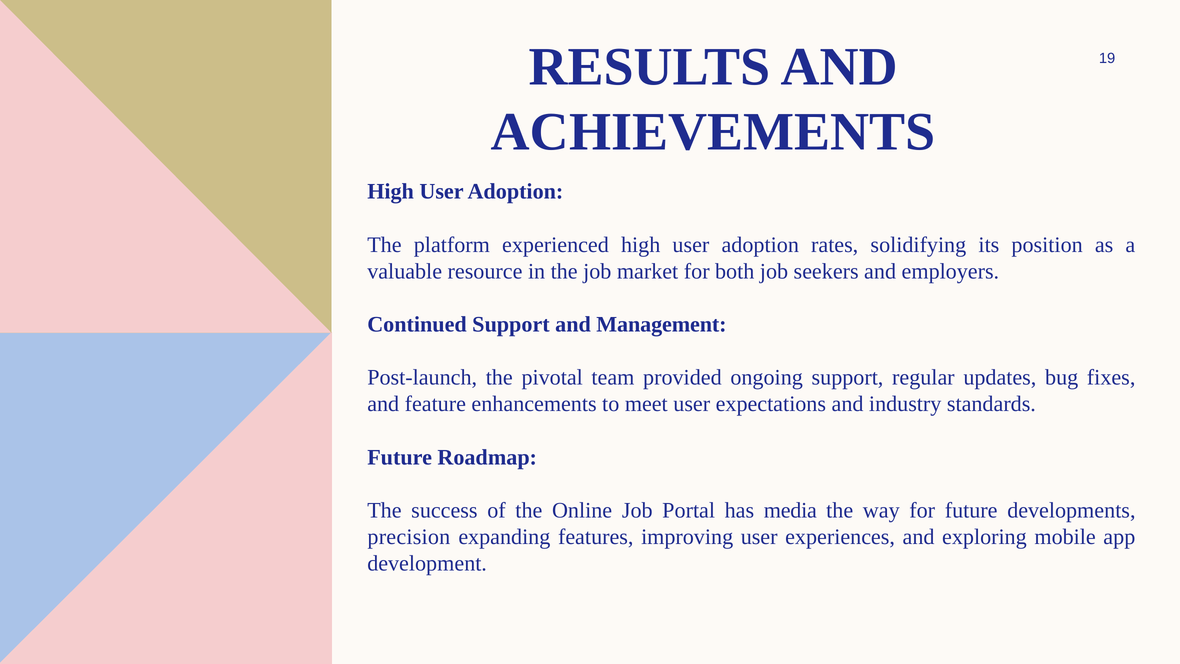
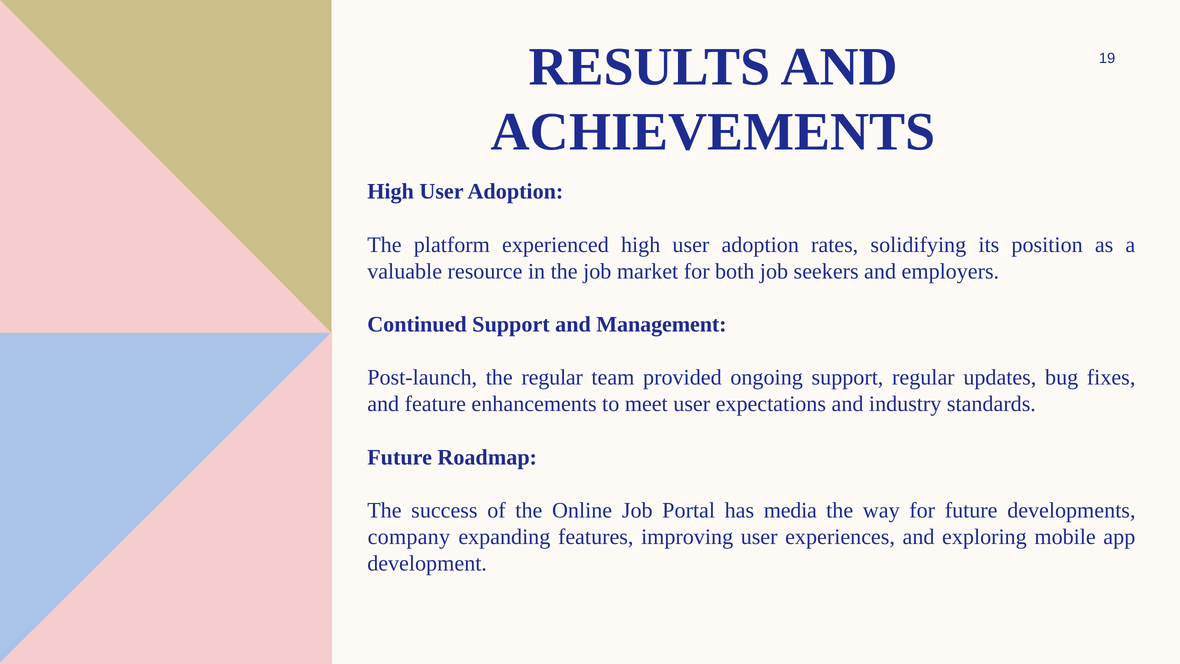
the pivotal: pivotal -> regular (552, 377)
precision: precision -> company (409, 537)
